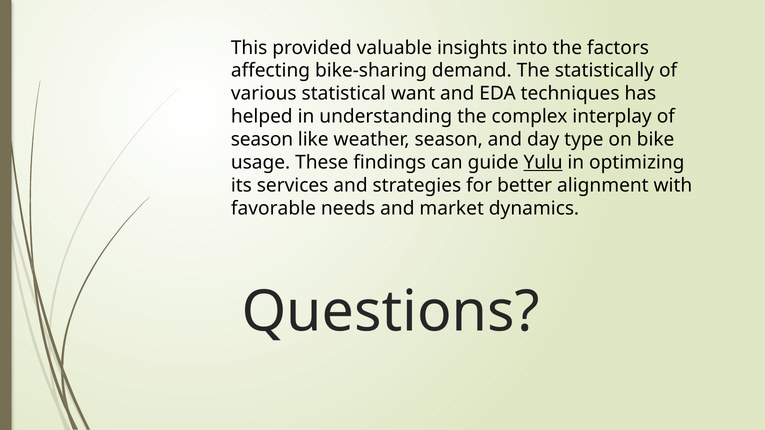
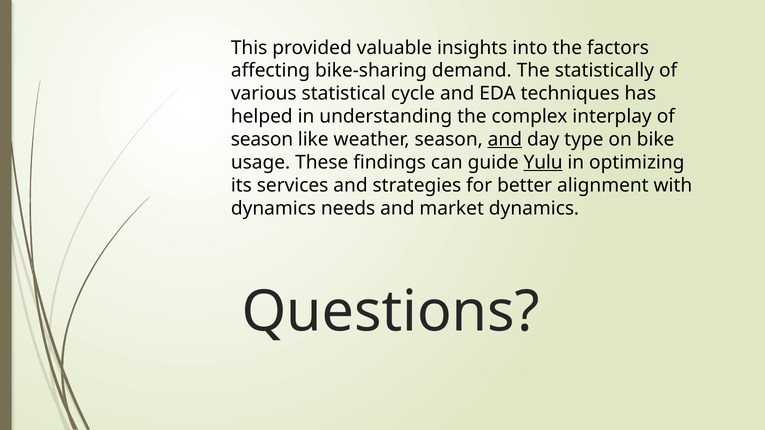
want: want -> cycle (413, 94)
and underline: none -> present (505, 140)
favorable: favorable -> dynamics (273, 208)
